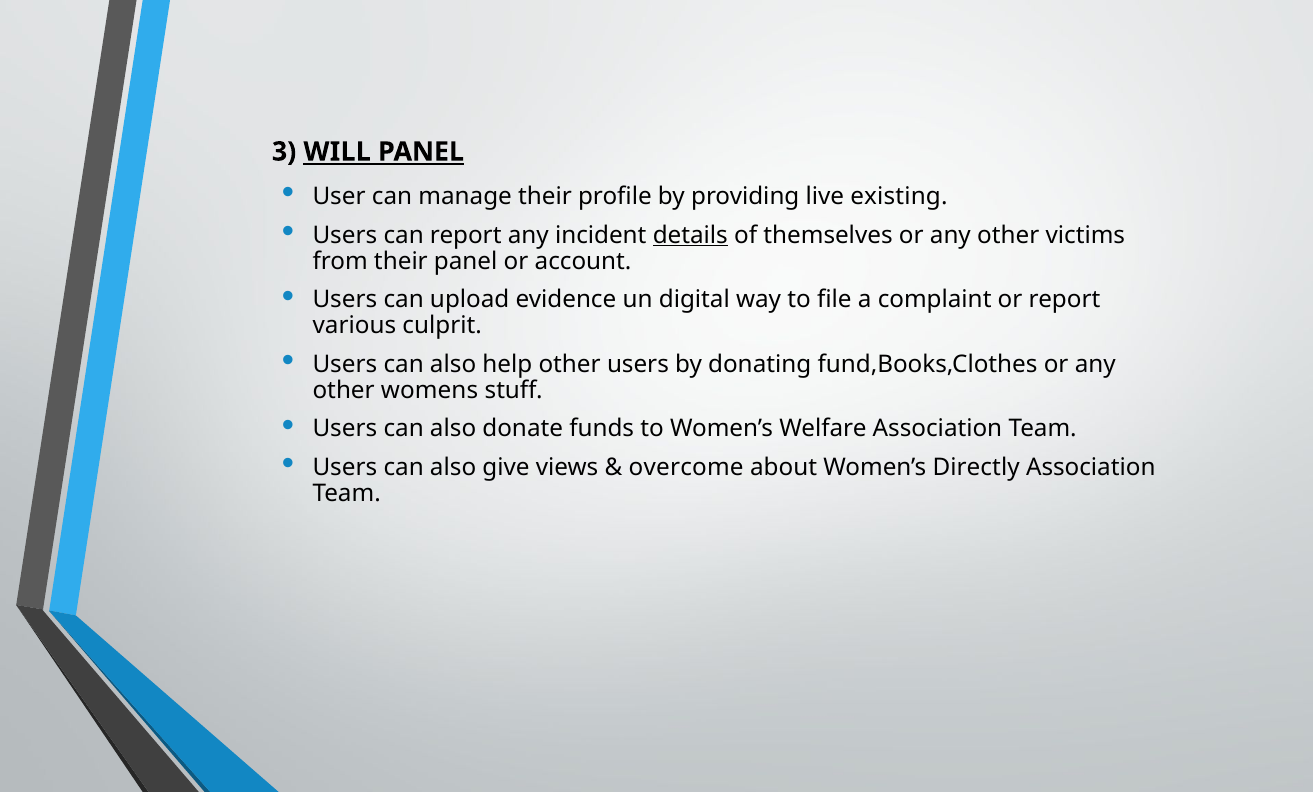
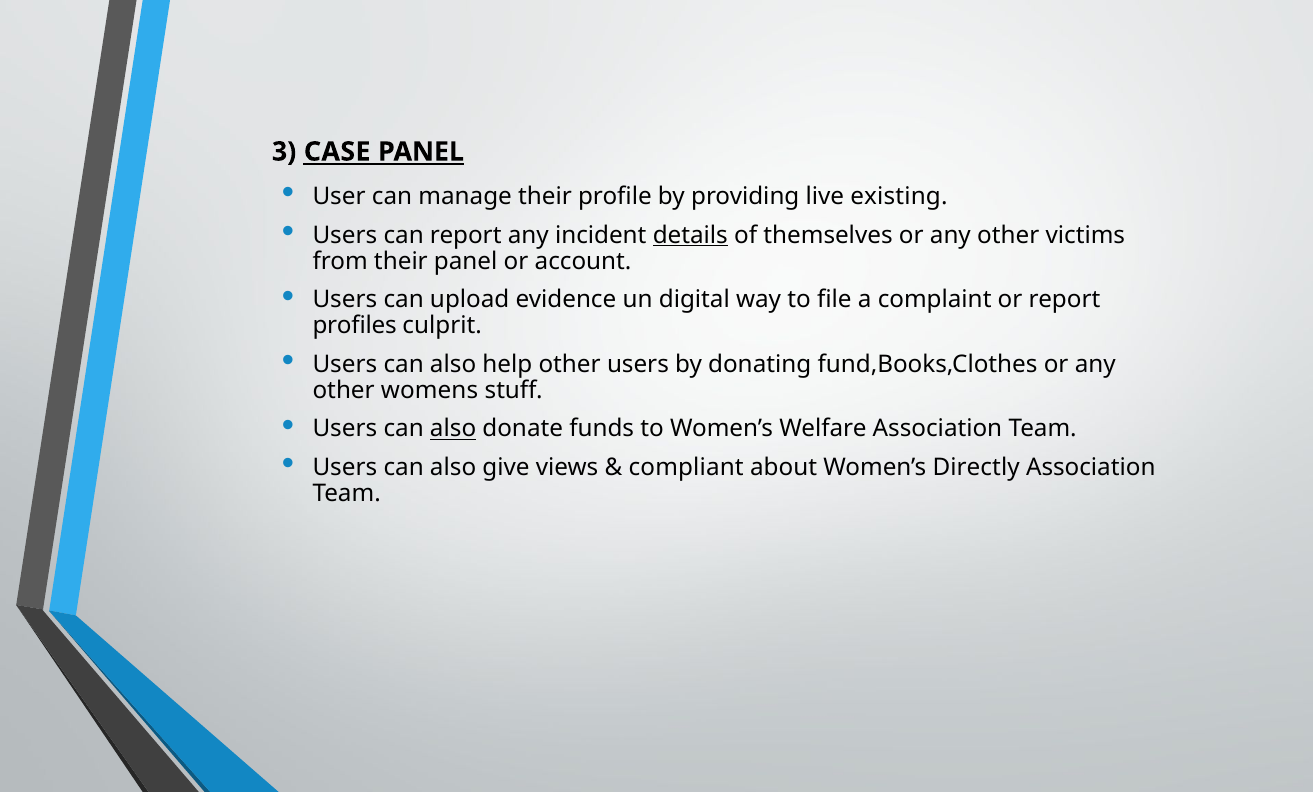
WILL: WILL -> CASE (337, 152)
various: various -> profiles (355, 326)
also underline: none -> present (453, 429)
overcome: overcome -> compliant (686, 468)
